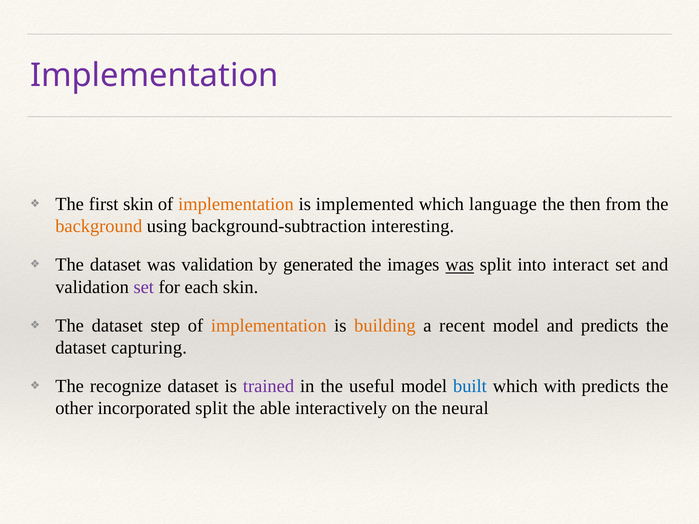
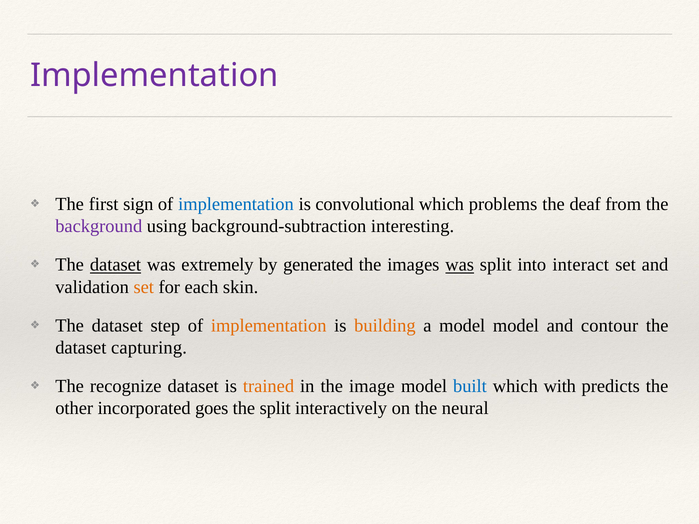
first skin: skin -> sign (138, 204)
implementation colour: orange -> blue (236, 204)
implemented: implemented -> convolutional (365, 204)
language: language -> problems (503, 204)
then: then -> deaf (585, 204)
background colour: orange -> purple (99, 226)
dataset underline: none -> present (115, 265)
was validation: validation -> extremely (217, 265)
set colour: purple -> orange (144, 287)
a recent: recent -> model (462, 326)
and predicts: predicts -> contour (610, 326)
trained colour: purple -> orange (269, 386)
useful: useful -> image (372, 386)
incorporated split: split -> goes (212, 408)
the able: able -> split (275, 408)
